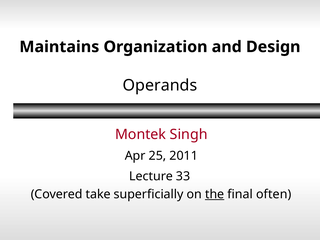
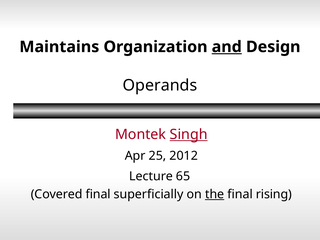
and underline: none -> present (227, 47)
Singh underline: none -> present (189, 134)
2011: 2011 -> 2012 (184, 156)
33: 33 -> 65 (183, 176)
Covered take: take -> final (98, 194)
often: often -> rising (274, 194)
